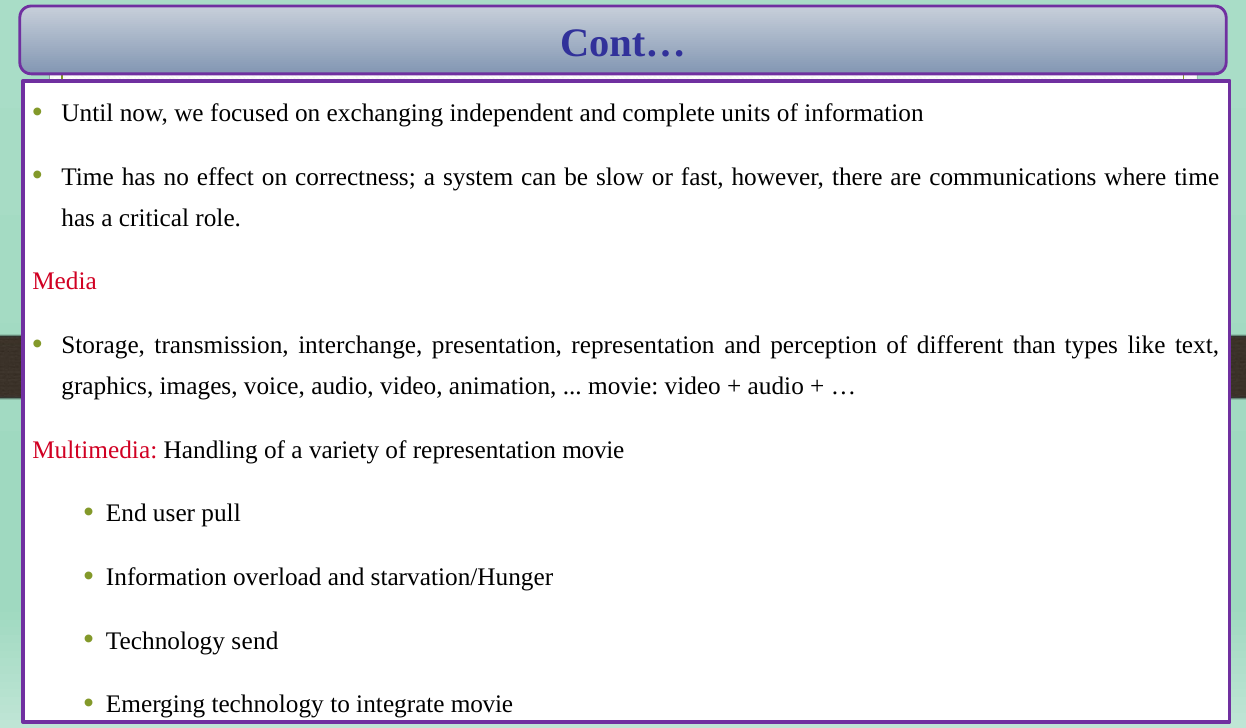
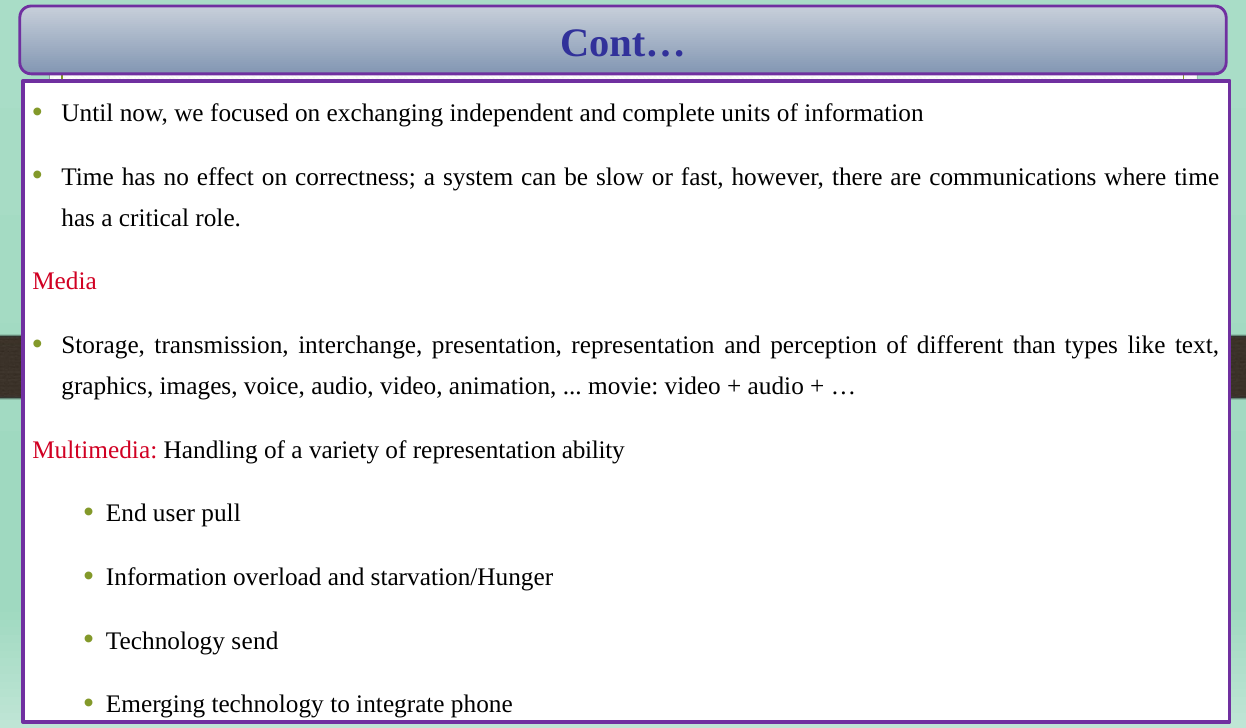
representation movie: movie -> ability (593, 450)
integrate movie: movie -> phone (482, 704)
